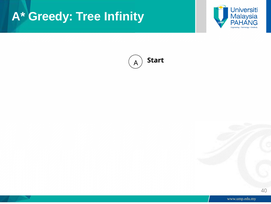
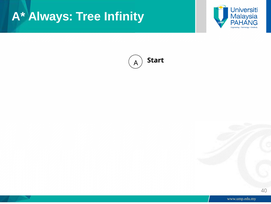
Greedy: Greedy -> Always (51, 16)
